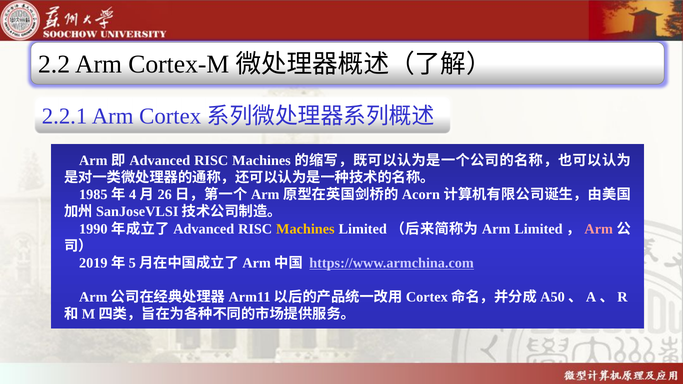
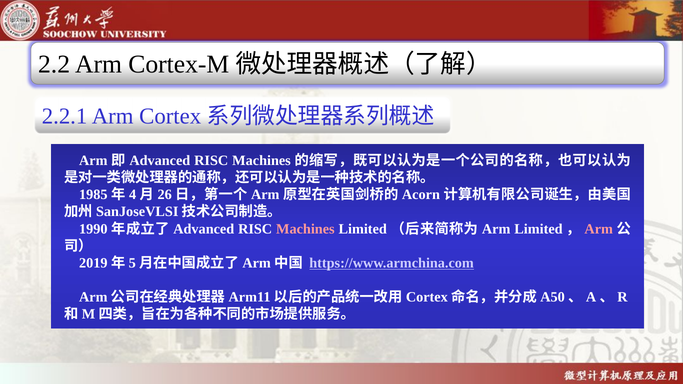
Machines colour: yellow -> pink (305, 229)
